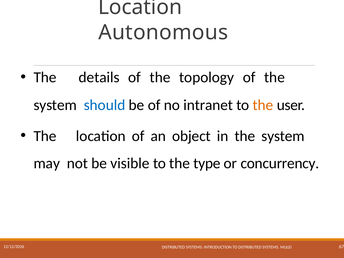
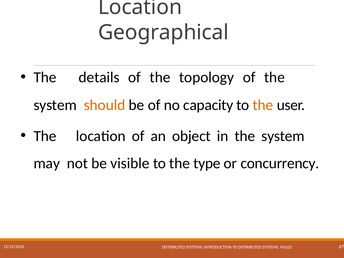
Autonomous: Autonomous -> Geographical (163, 32)
should colour: blue -> orange (105, 105)
intranet: intranet -> capacity (208, 105)
